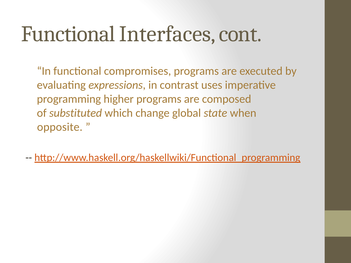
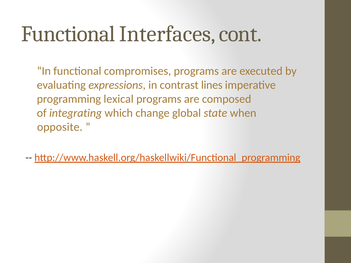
uses: uses -> lines (212, 85)
higher: higher -> lexical (119, 99)
substituted: substituted -> integrating (76, 113)
